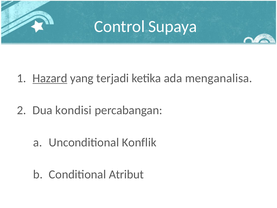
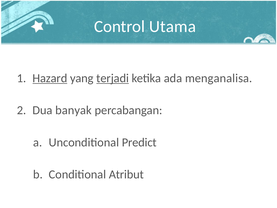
Supaya: Supaya -> Utama (173, 26)
terjadi underline: none -> present (113, 78)
kondisi: kondisi -> banyak (73, 110)
Konflik: Konflik -> Predict (139, 142)
